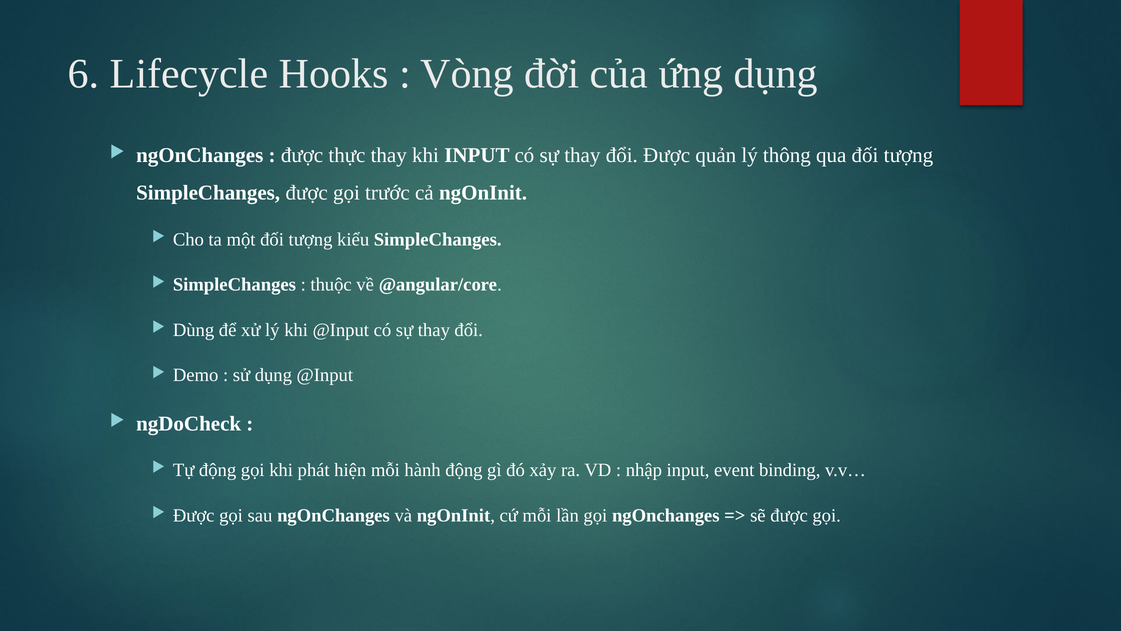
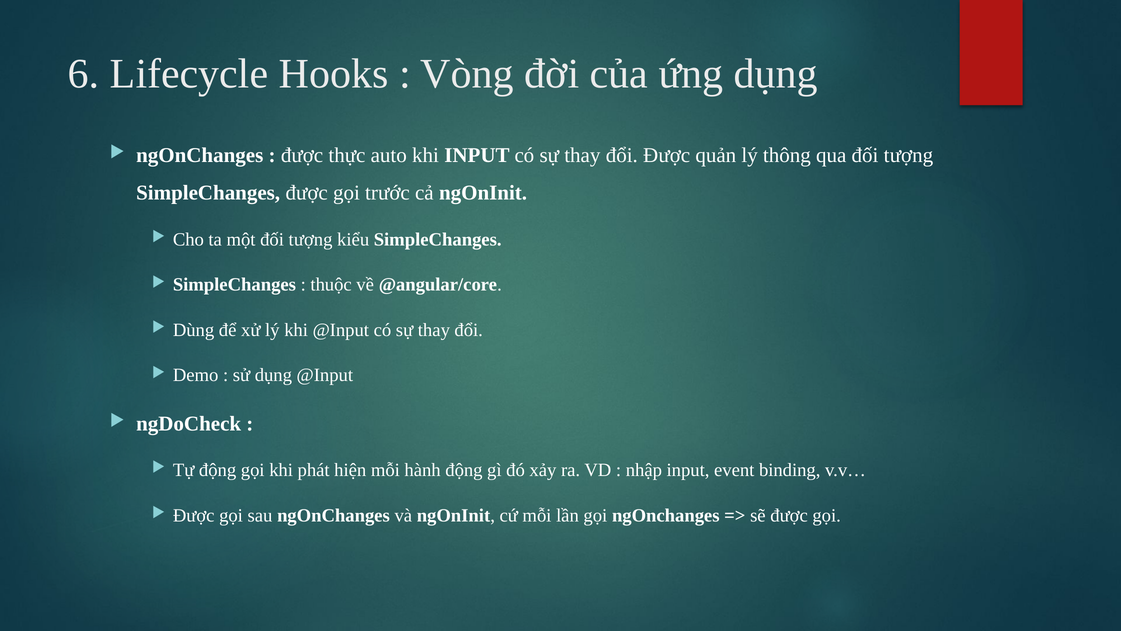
thực thay: thay -> auto (389, 155)
